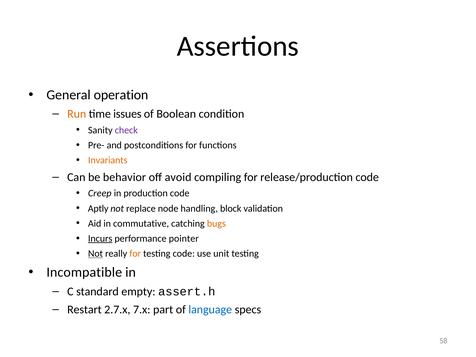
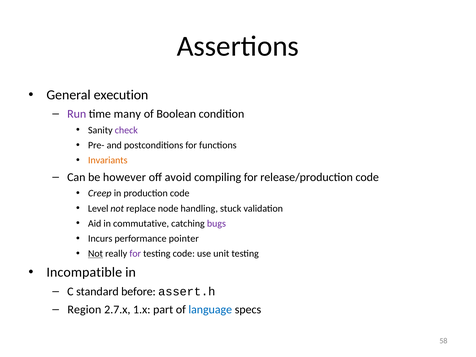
operation: operation -> execution (121, 95)
Run colour: orange -> purple (77, 114)
issues: issues -> many (127, 114)
behavior: behavior -> however (124, 177)
Aptly: Aptly -> Level (98, 208)
block: block -> stuck (231, 208)
bugs colour: orange -> purple (216, 223)
Incurs underline: present -> none (100, 239)
for colour: orange -> purple (135, 254)
empty: empty -> before (138, 291)
Restart: Restart -> Region (84, 309)
7.x: 7.x -> 1.x (142, 309)
